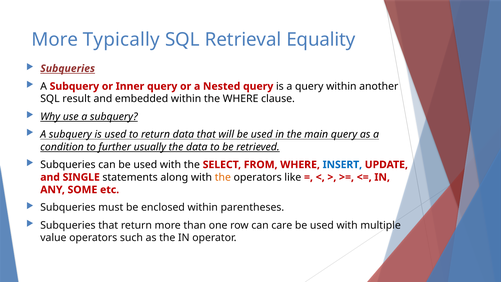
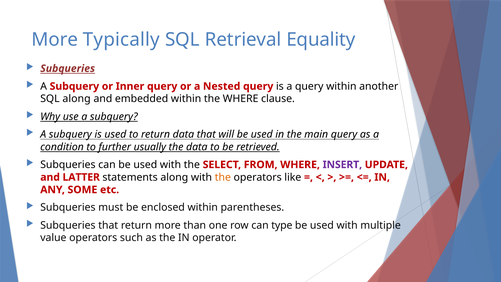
SQL result: result -> along (77, 99)
INSERT colour: blue -> purple (342, 165)
SINGLE: SINGLE -> LATTER (81, 177)
care: care -> type (282, 225)
